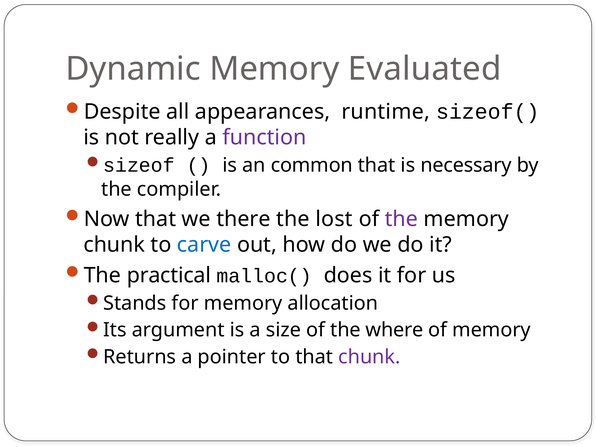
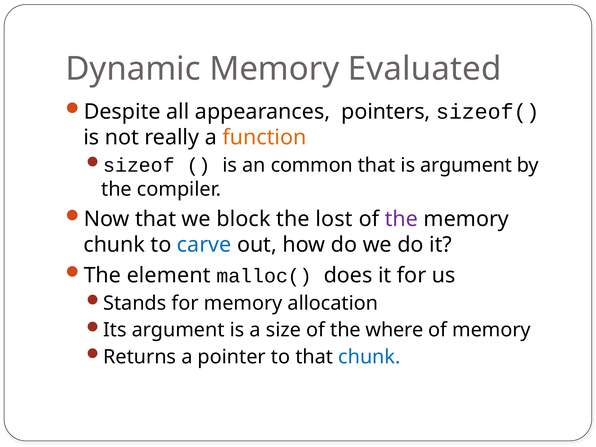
runtime: runtime -> pointers (386, 112)
function colour: purple -> orange (264, 138)
is necessary: necessary -> argument (466, 165)
there: there -> block (243, 219)
practical: practical -> element (169, 275)
chunk colour: purple -> blue (369, 357)
